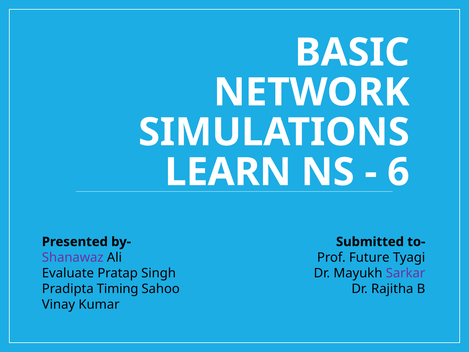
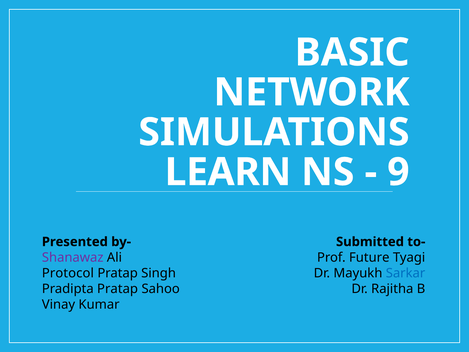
6: 6 -> 9 (398, 172)
Sarkar colour: purple -> blue (406, 273)
Evaluate: Evaluate -> Protocol (68, 273)
Pradipta Timing: Timing -> Pratap (118, 289)
